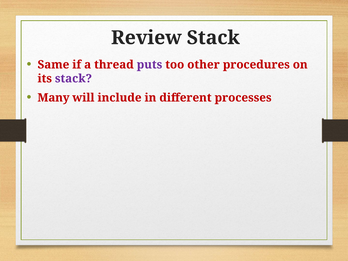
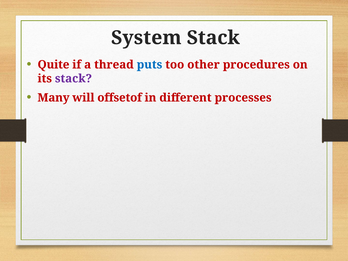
Review: Review -> System (146, 38)
Same: Same -> Quite (53, 65)
puts colour: purple -> blue (149, 65)
include: include -> offsetof (120, 98)
